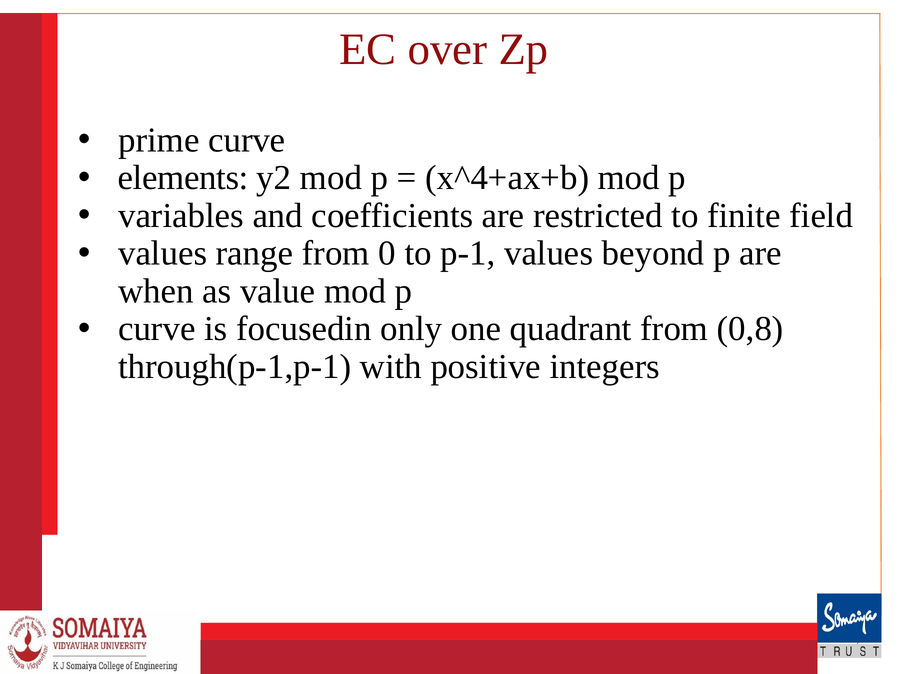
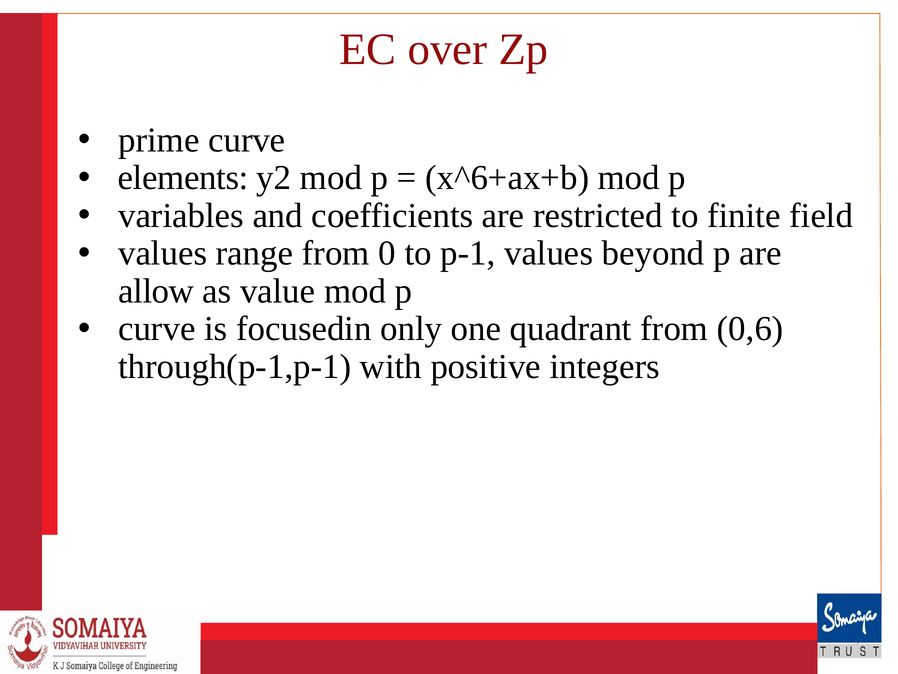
x^4+ax+b: x^4+ax+b -> x^6+ax+b (507, 178)
when: when -> allow (156, 291)
0,8: 0,8 -> 0,6 (750, 329)
